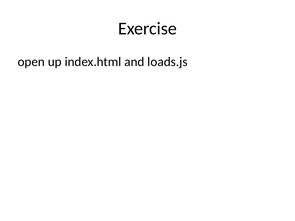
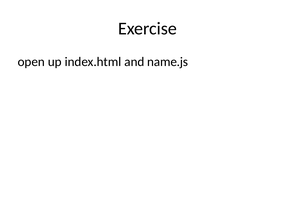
loads.js: loads.js -> name.js (168, 62)
